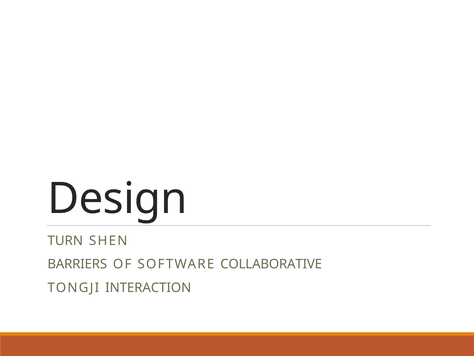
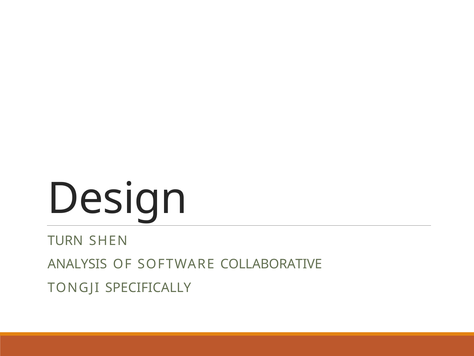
BARRIERS: BARRIERS -> ANALYSIS (77, 264)
INTERACTION: INTERACTION -> SPECIFICALLY (148, 287)
